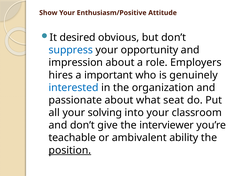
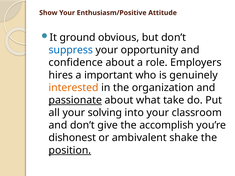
desired: desired -> ground (78, 38)
impression: impression -> confidence (76, 63)
interested colour: blue -> orange (74, 88)
passionate underline: none -> present (75, 100)
seat: seat -> take (174, 100)
interviewer: interviewer -> accomplish (167, 125)
teachable: teachable -> dishonest (72, 138)
ability: ability -> shake (184, 138)
